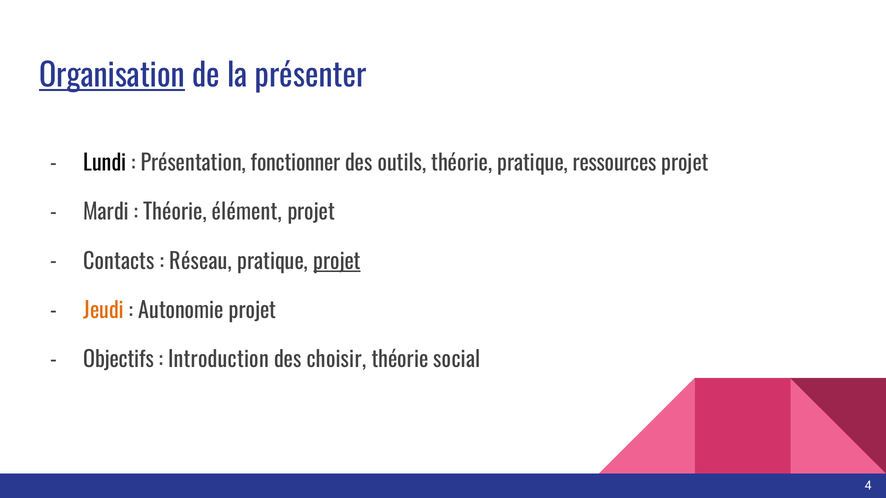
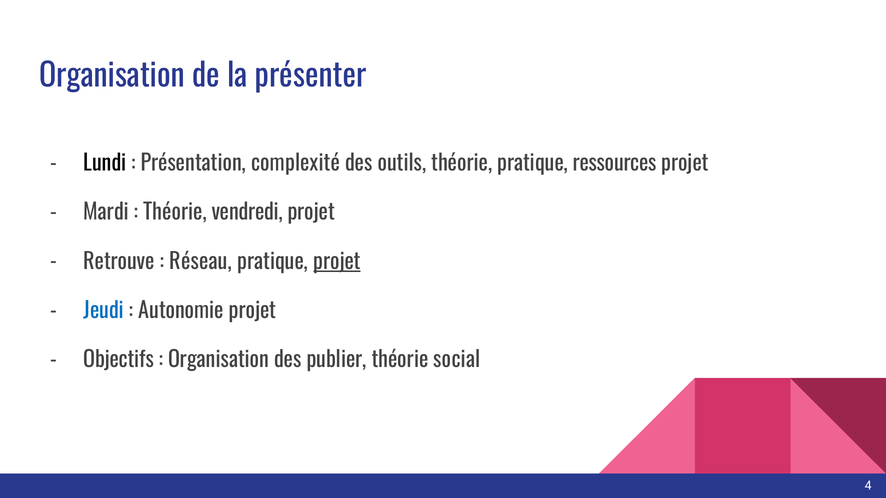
Organisation underline: present -> none (112, 76)
fonctionner: fonctionner -> complexité (296, 164)
élément: élément -> vendredi (247, 213)
Contacts: Contacts -> Retrouve (119, 262)
Jeudi colour: orange -> blue (104, 311)
Introduction: Introduction -> Organisation (219, 360)
choisir: choisir -> publier (337, 360)
